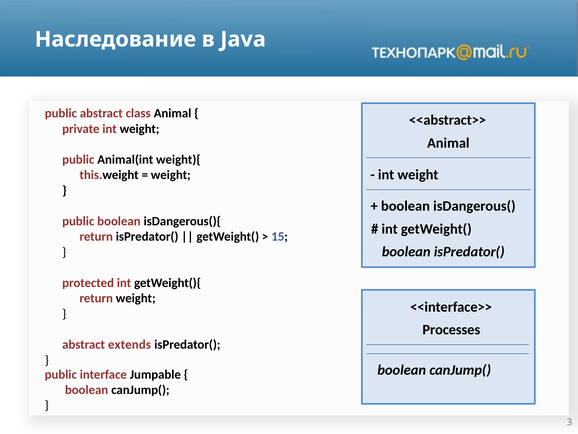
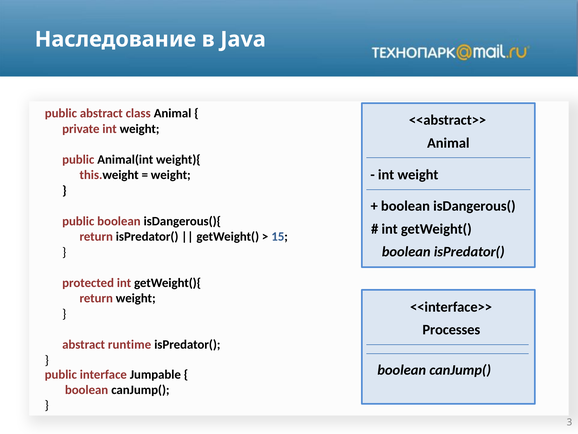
extends: extends -> runtime (130, 344)
